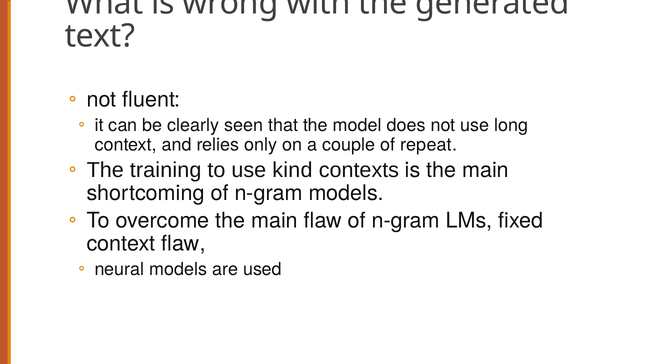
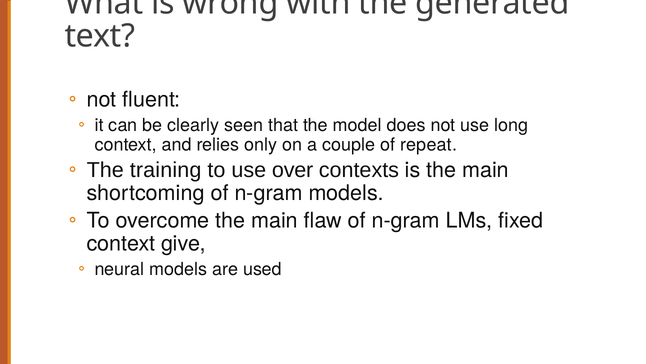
kind: kind -> over (293, 170)
context flaw: flaw -> give (183, 243)
